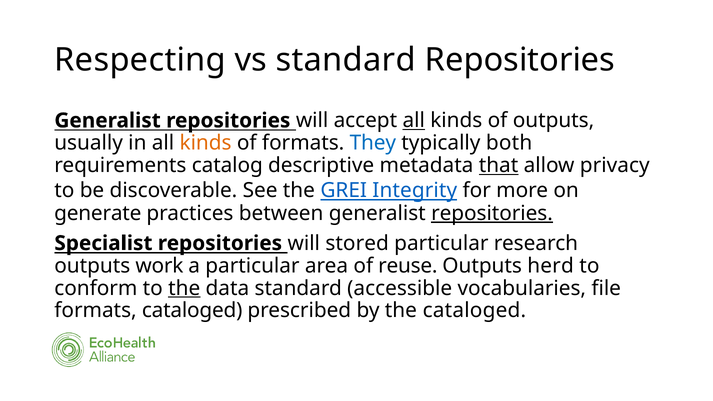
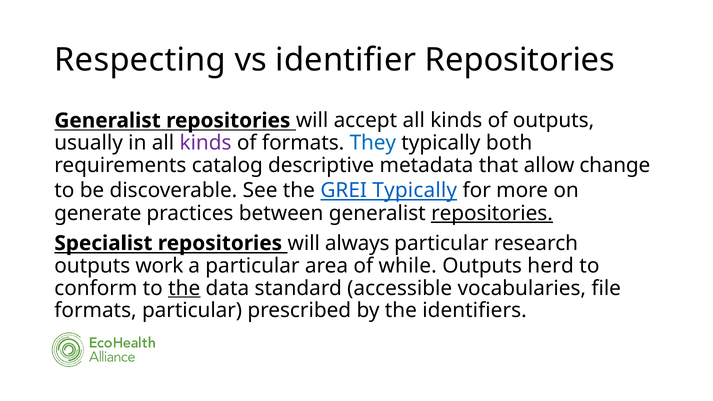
vs standard: standard -> identifier (346, 60)
all underline: present -> none (414, 121)
kinds colour: orange -> purple (206, 143)
that underline: present -> none (499, 165)
privacy: privacy -> change (615, 165)
GREI Integrity: Integrity -> Typically (415, 190)
stored: stored -> always (357, 243)
reuse: reuse -> while (408, 266)
formats cataloged: cataloged -> particular (192, 311)
the cataloged: cataloged -> identifiers (474, 311)
